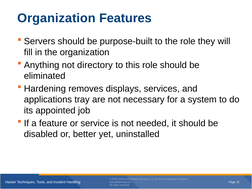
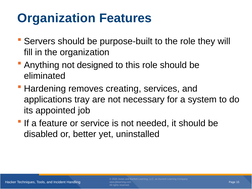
directory: directory -> designed (95, 65)
displays: displays -> creating (124, 89)
